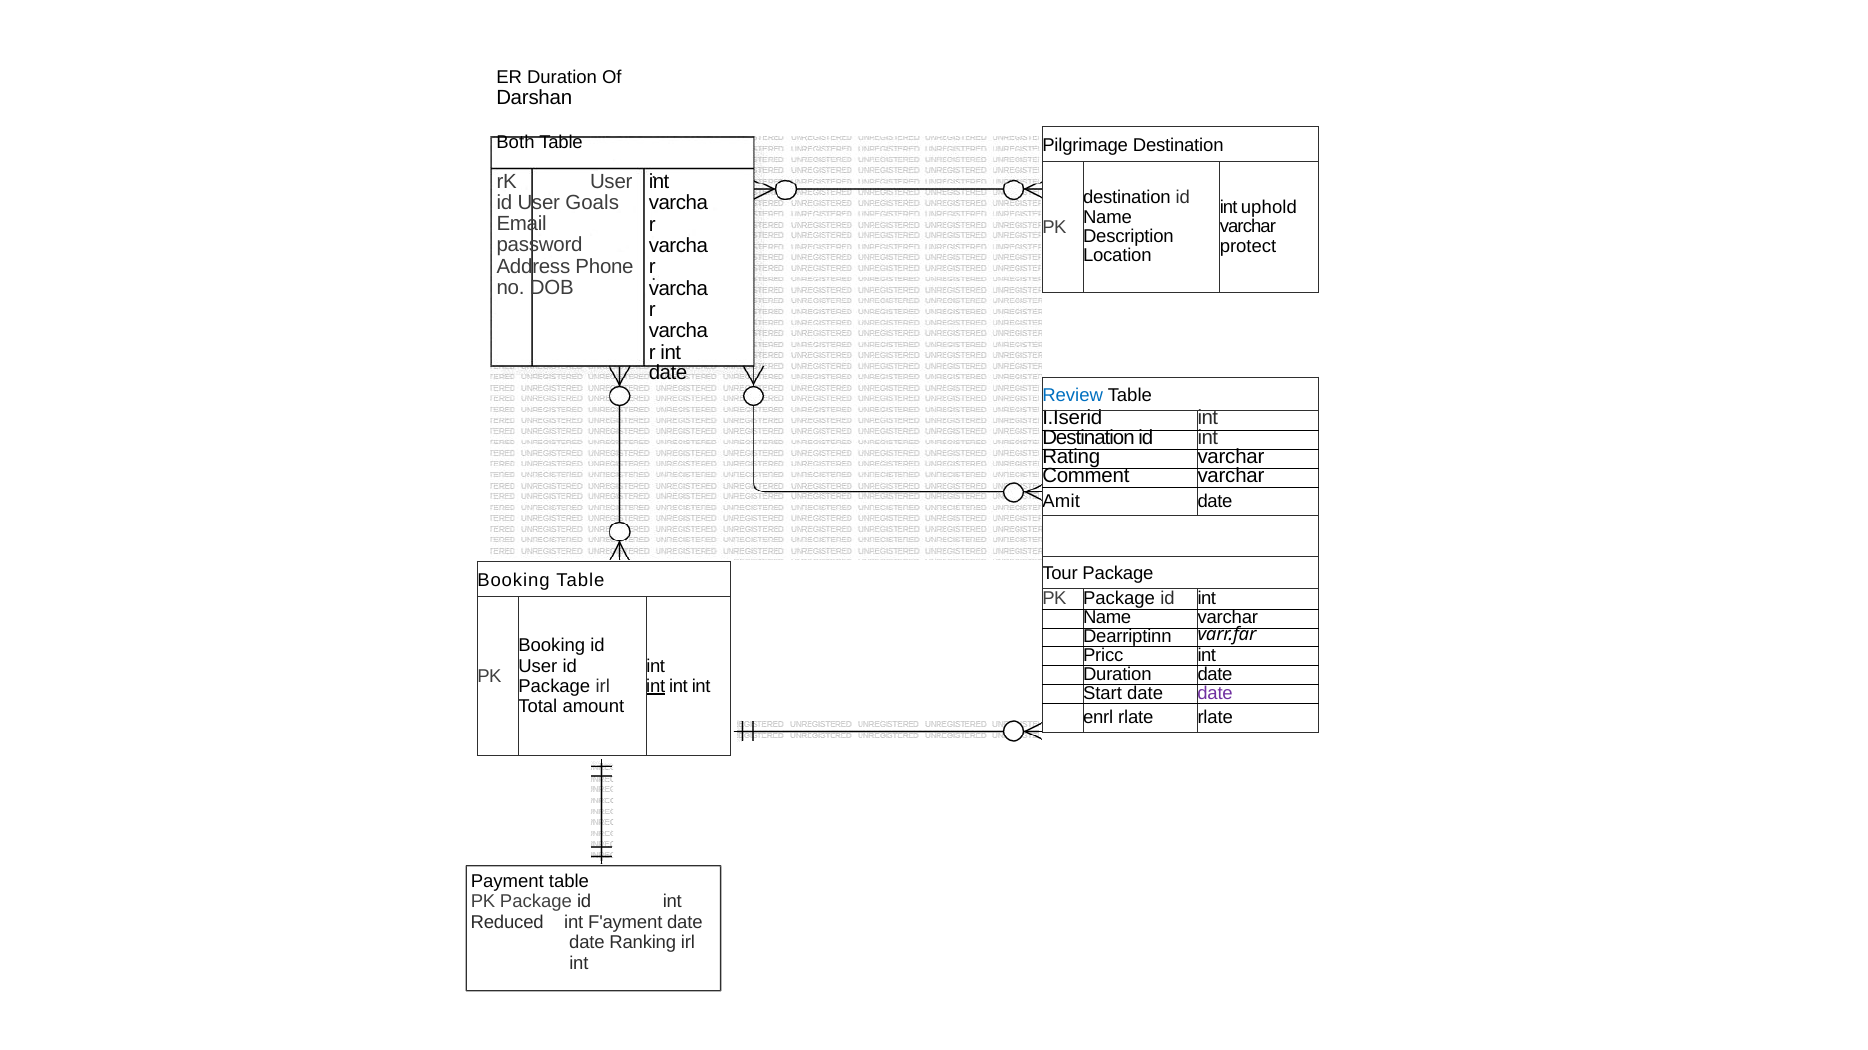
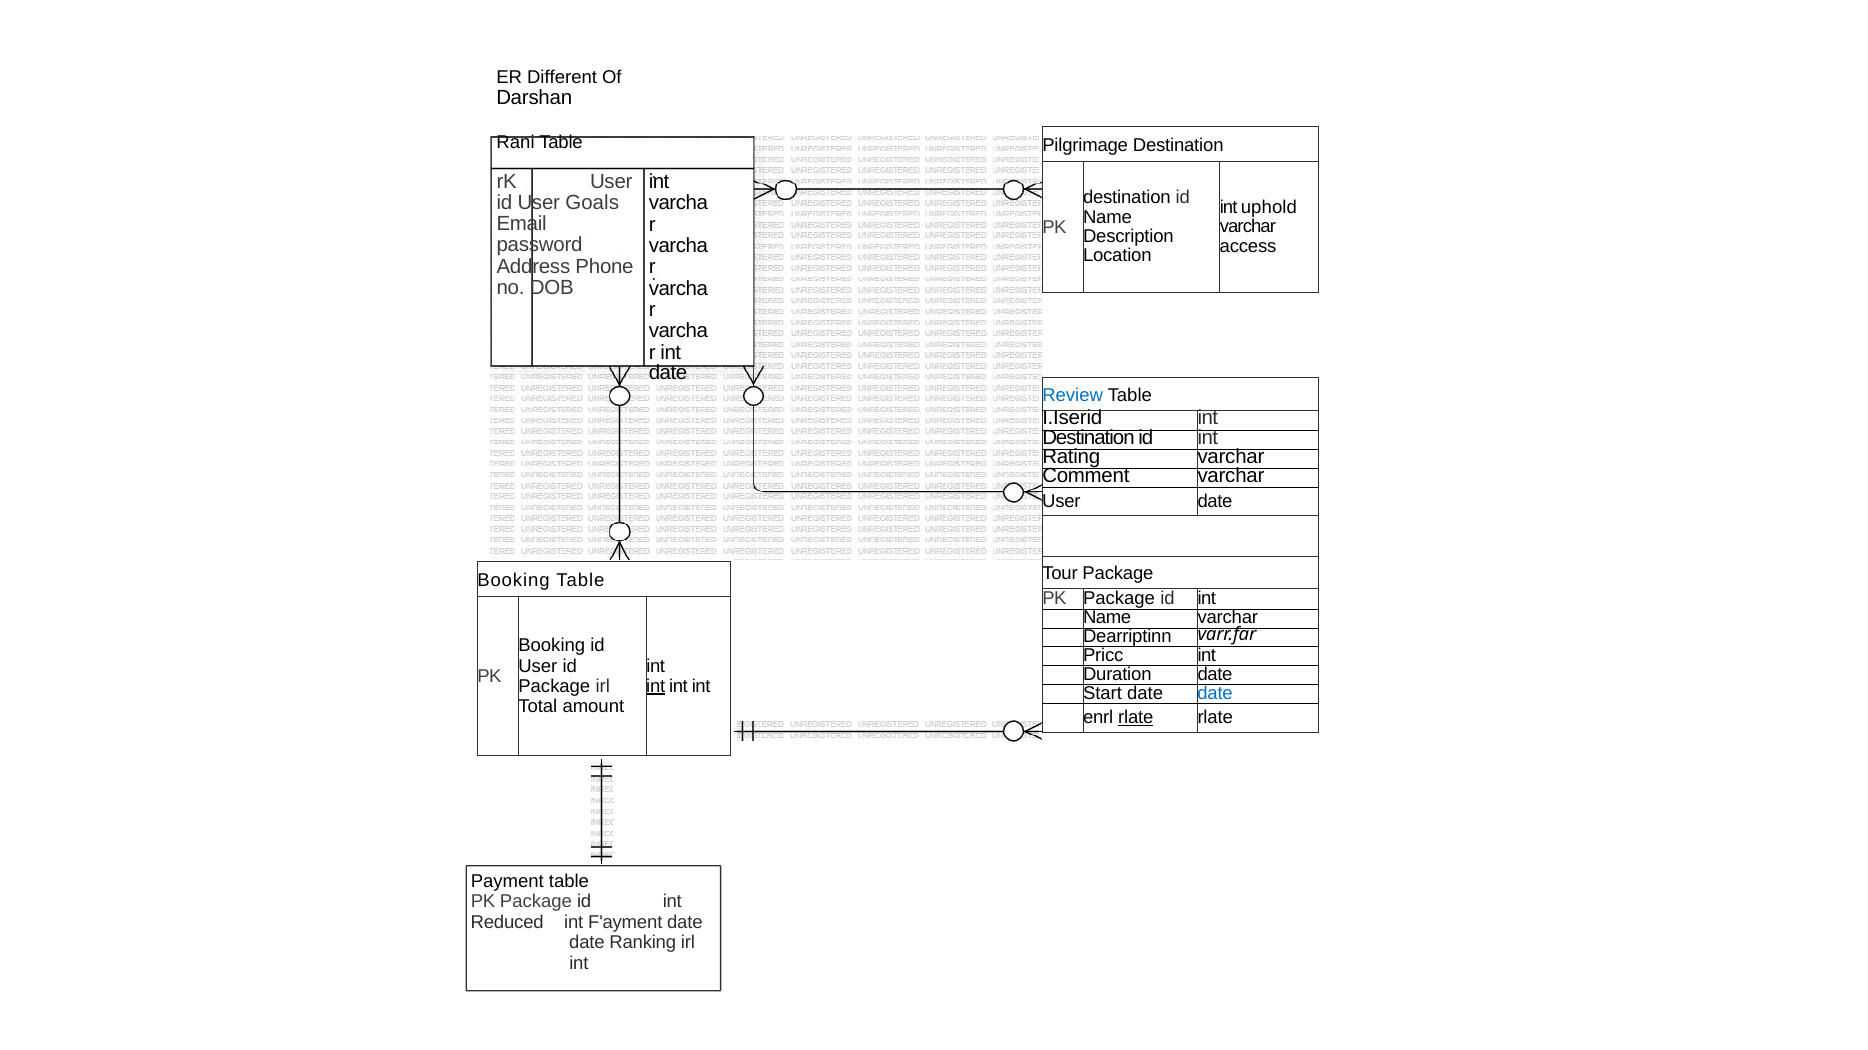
ER Duration: Duration -> Different (562, 77)
Both: Both -> Rani (515, 143)
protect: protect -> access (1248, 246)
Amit: Amit -> User (1061, 502)
date colour: purple -> blue (1215, 694)
rlate underline: none -> present (1136, 718)
